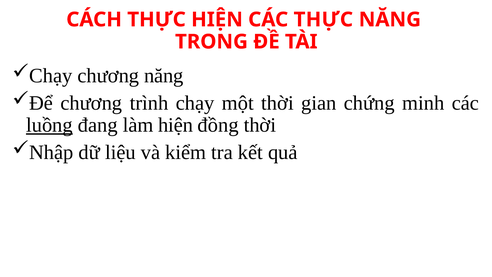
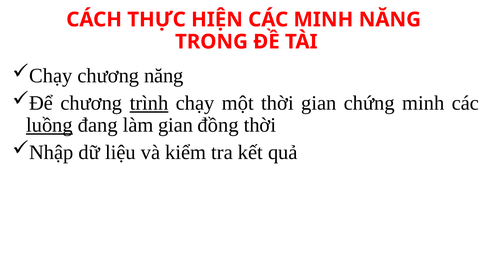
CÁC THỰC: THỰC -> MINH (323, 20)
trình underline: none -> present (149, 103)
làm hiện: hiện -> gian (176, 125)
